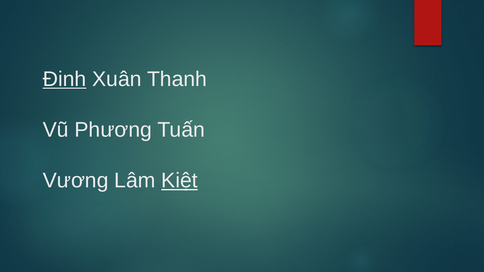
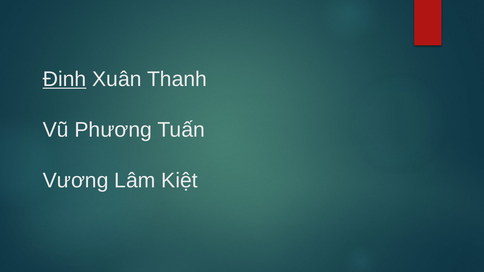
Kiệt underline: present -> none (180, 181)
